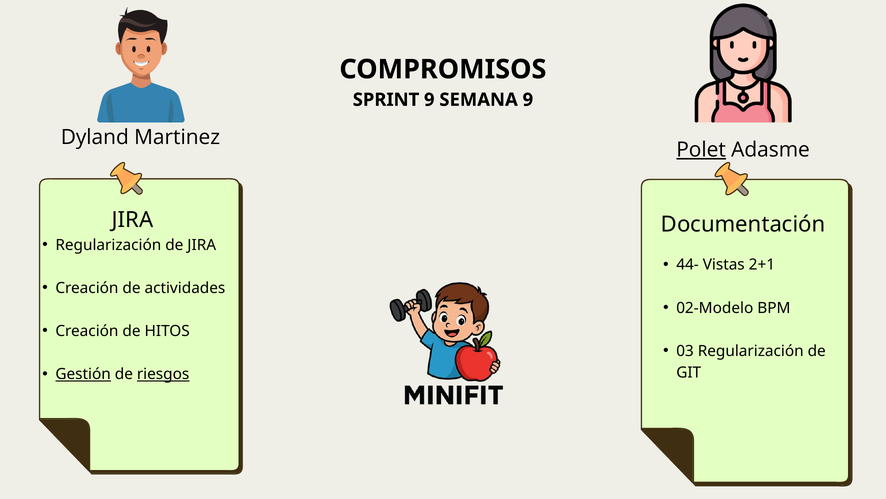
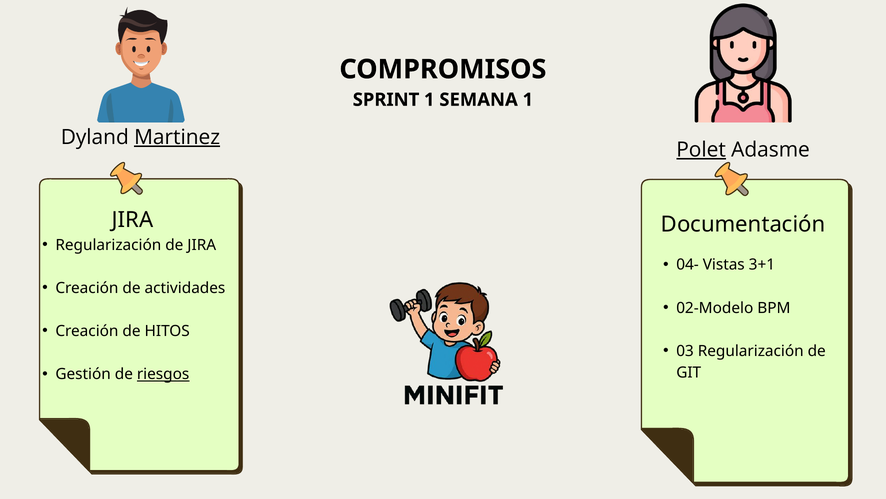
SPRINT 9: 9 -> 1 (429, 100)
SEMANA 9: 9 -> 1 (528, 100)
Martinez underline: none -> present (177, 137)
44-: 44- -> 04- (688, 265)
2+1: 2+1 -> 3+1 (762, 265)
Gestión underline: present -> none (83, 374)
